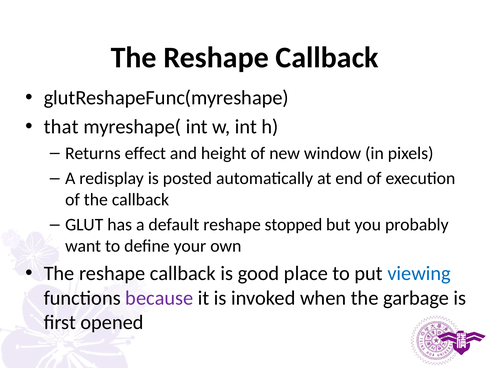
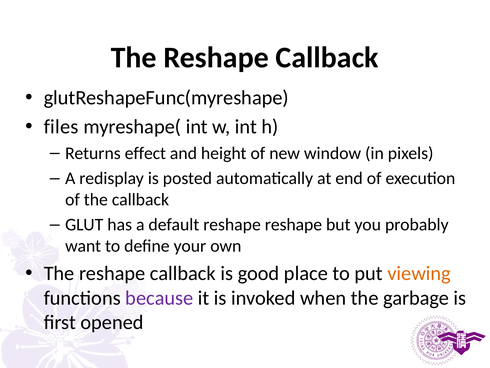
that: that -> files (61, 127)
reshape stopped: stopped -> reshape (293, 224)
viewing colour: blue -> orange (419, 273)
